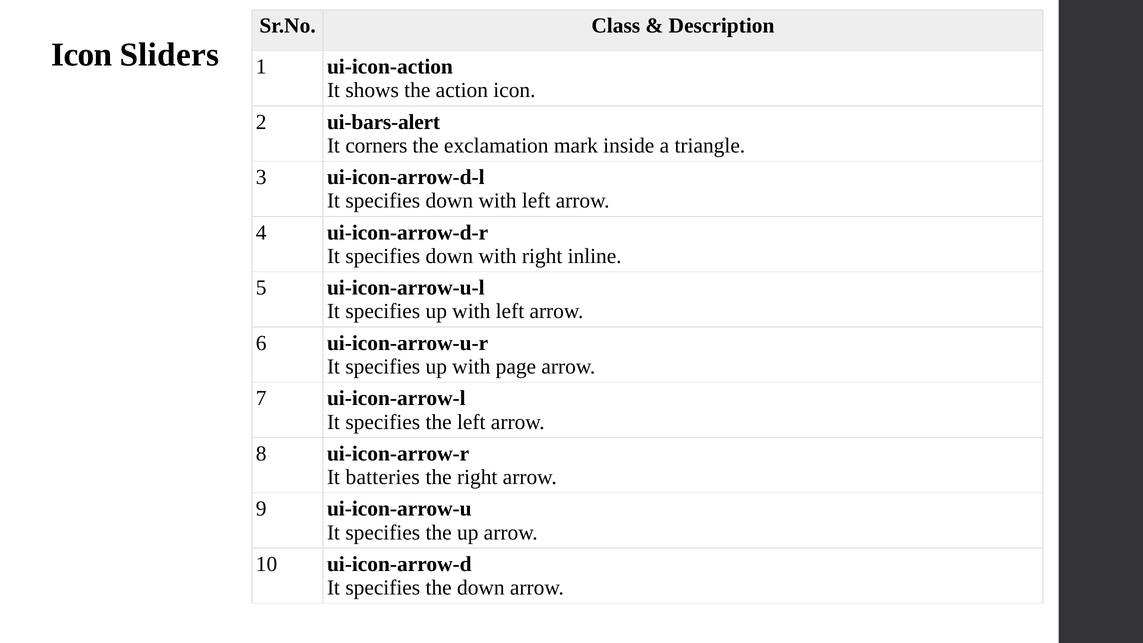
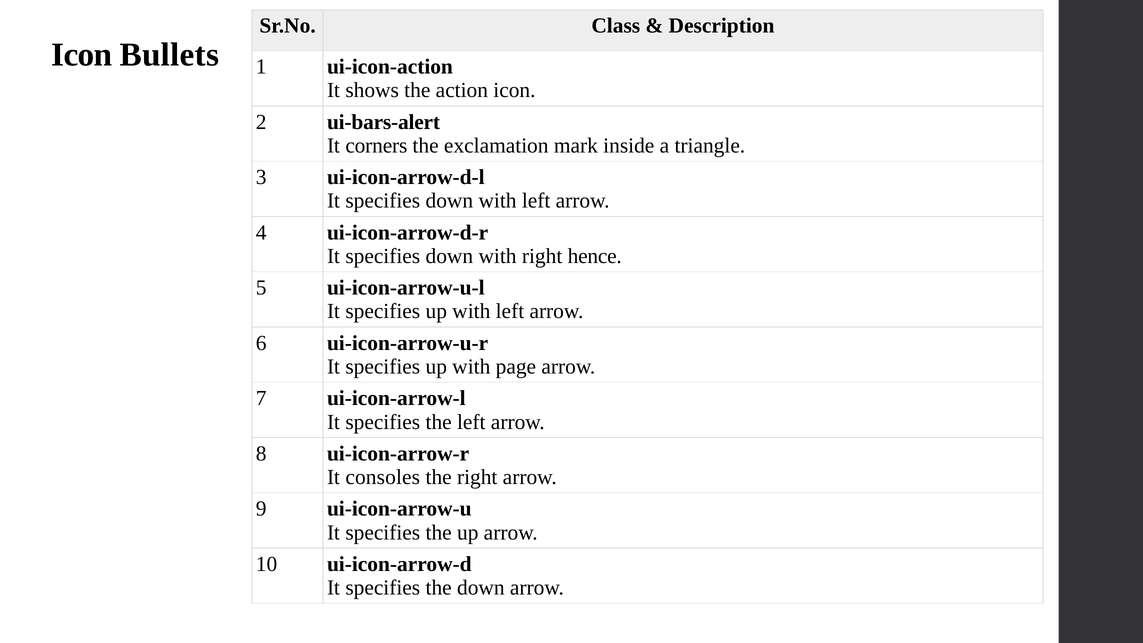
Sliders: Sliders -> Bullets (169, 55)
inline: inline -> hence (595, 256)
batteries: batteries -> consoles (383, 477)
